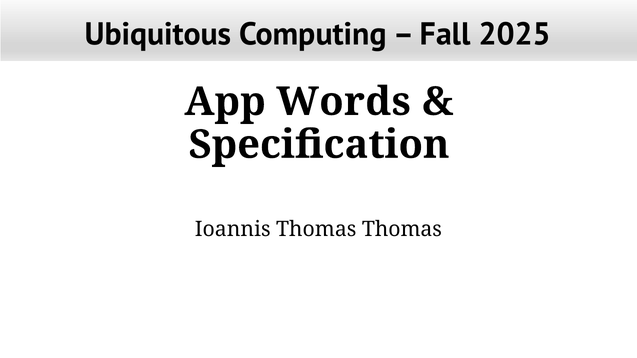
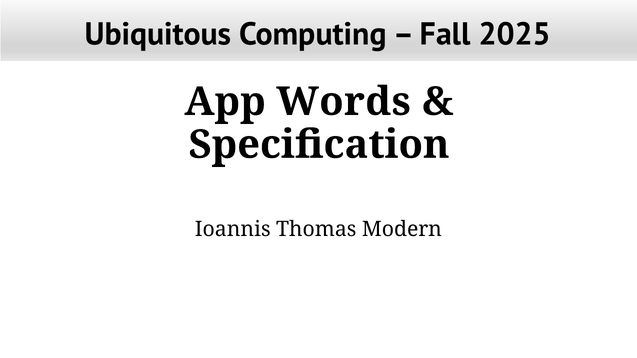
Thomas Thomas: Thomas -> Modern (402, 229)
